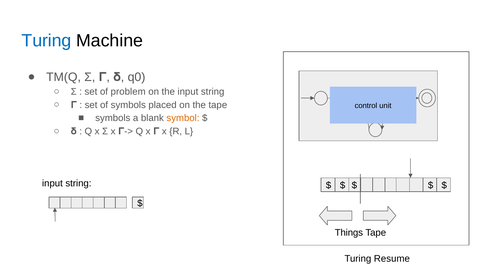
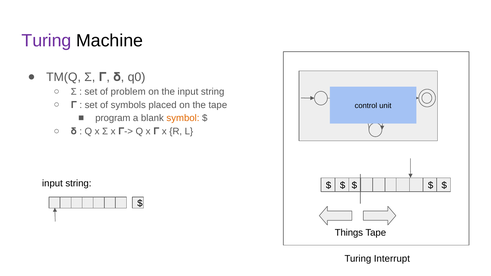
Turing colour: blue -> purple (46, 41)
symbols: symbols -> program (113, 118)
Resume: Resume -> Interrupt (392, 259)
